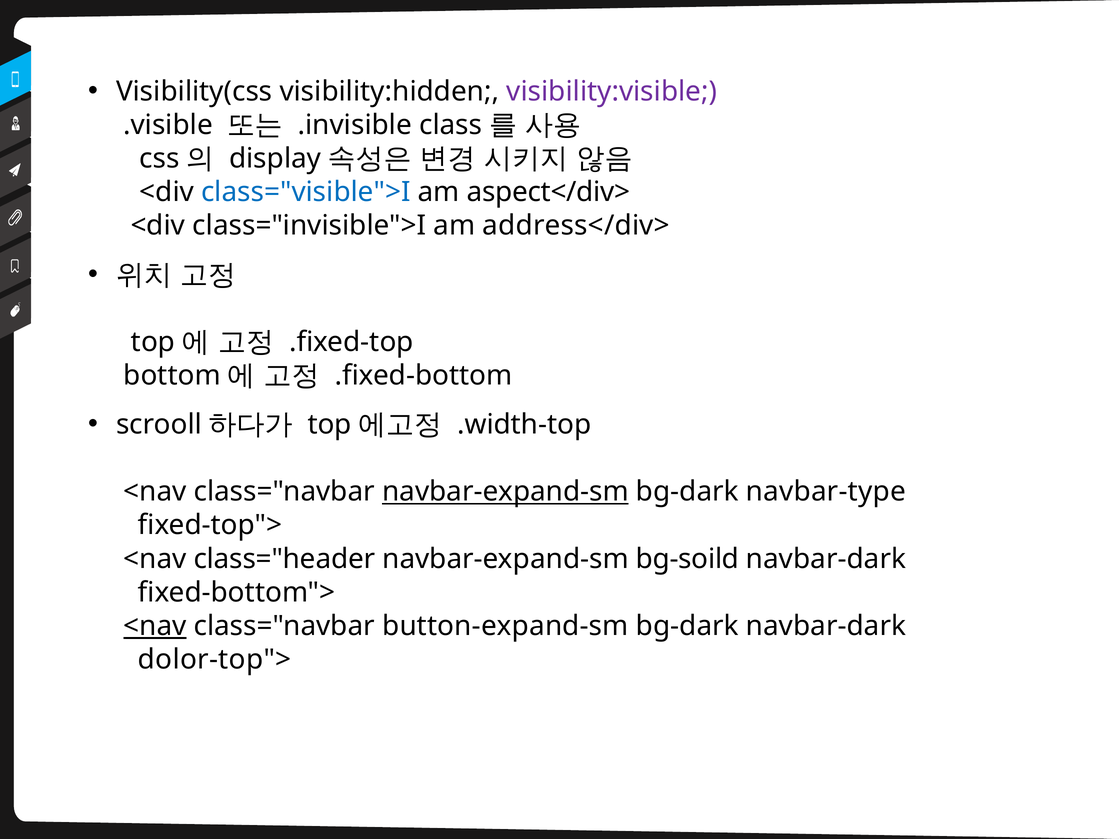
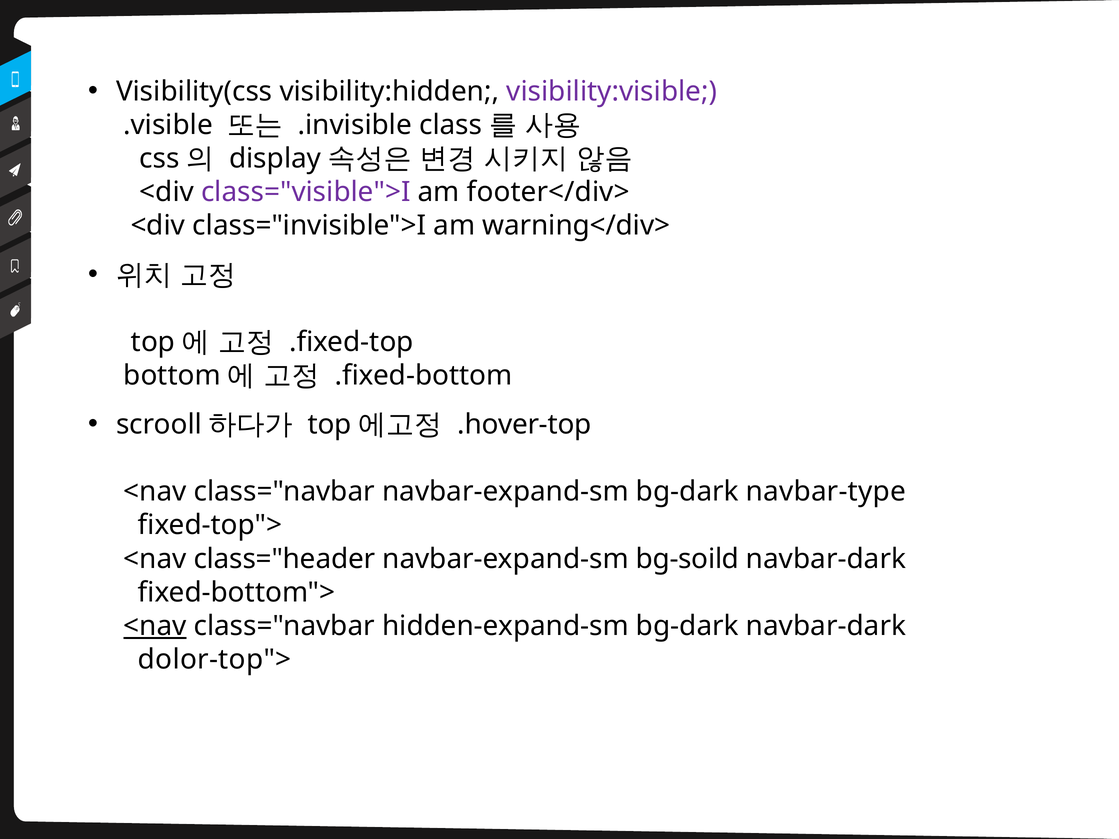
class="visible">I colour: blue -> purple (306, 192)
aspect</div>: aspect</div> -> footer</div> (548, 192)
address</div>: address</div> -> warning</div> (576, 226)
.width-top: .width-top -> .hover-top (524, 425)
navbar-expand-sm underline: present -> none (505, 492)
button-expand-sm: button-expand-sm -> hidden-expand-sm (506, 626)
